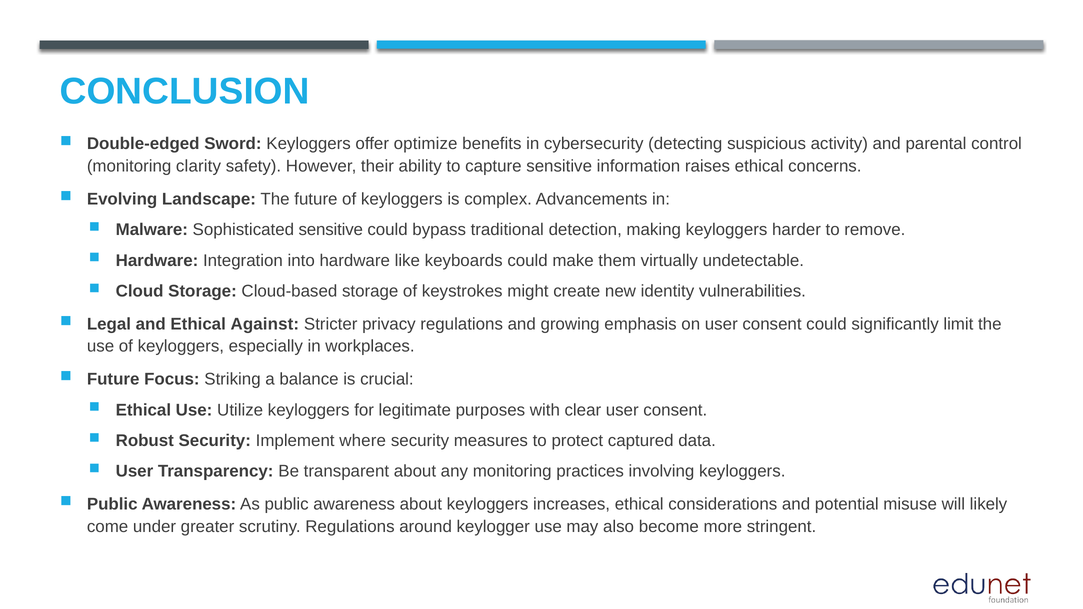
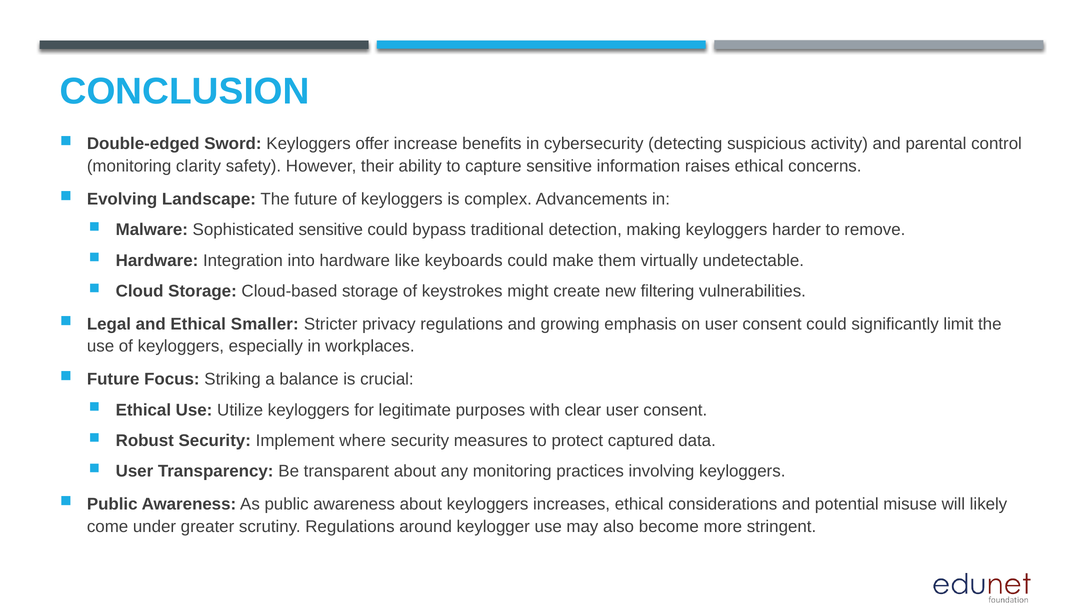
optimize: optimize -> increase (426, 144)
identity: identity -> filtering (667, 291)
Against: Against -> Smaller (265, 324)
